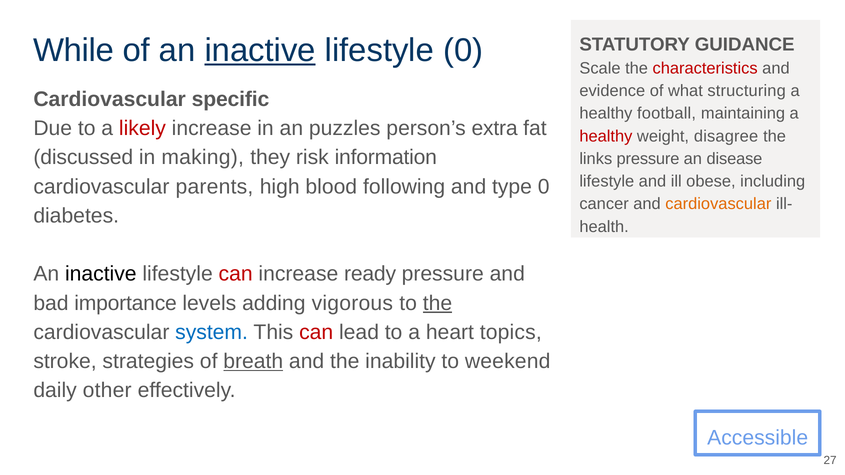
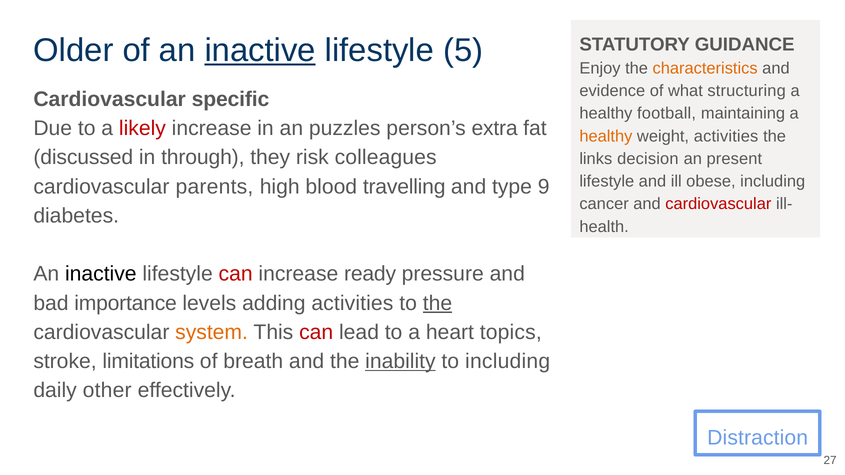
While: While -> Older (74, 50)
lifestyle 0: 0 -> 5 (463, 50)
Scale: Scale -> Enjoy (600, 68)
characteristics colour: red -> orange (705, 68)
healthy colour: red -> orange (606, 136)
weight disagree: disagree -> activities (726, 136)
making: making -> through (203, 158)
information: information -> colleagues (386, 158)
links pressure: pressure -> decision (648, 159)
disease: disease -> present (734, 159)
following: following -> travelling (404, 187)
type 0: 0 -> 9 (544, 187)
cardiovascular colour: orange -> red (718, 204)
adding vigorous: vigorous -> activities (352, 303)
system colour: blue -> orange (212, 332)
strategies: strategies -> limitations (148, 362)
breath underline: present -> none (253, 362)
inability underline: none -> present (400, 362)
to weekend: weekend -> including (508, 362)
Accessible: Accessible -> Distraction (758, 438)
